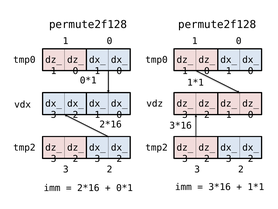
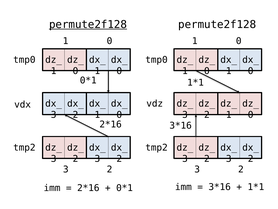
permute2f128 underline: none -> present (88, 24)
